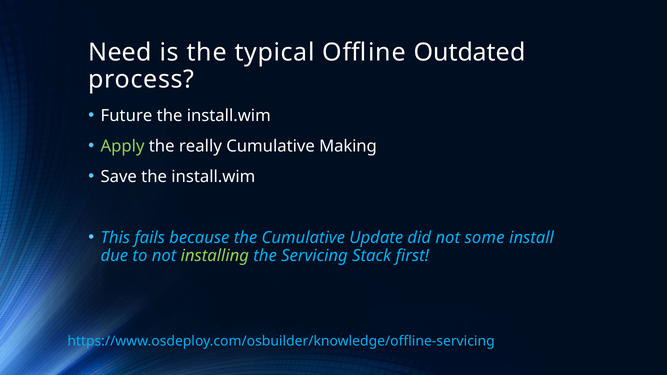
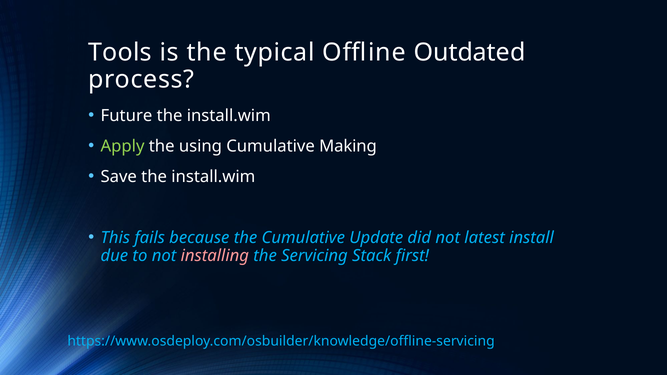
Need: Need -> Tools (120, 53)
really: really -> using (200, 146)
some: some -> latest (485, 238)
installing colour: light green -> pink (215, 256)
